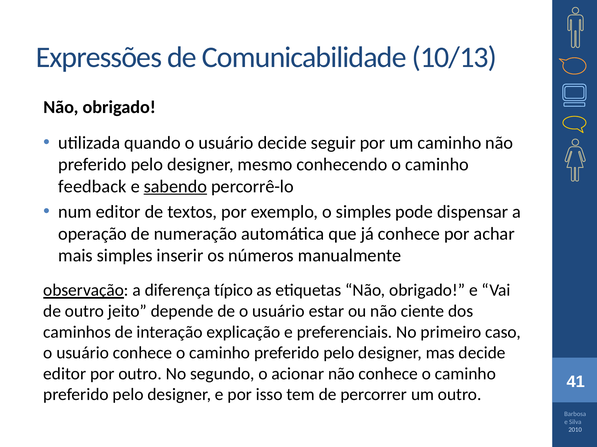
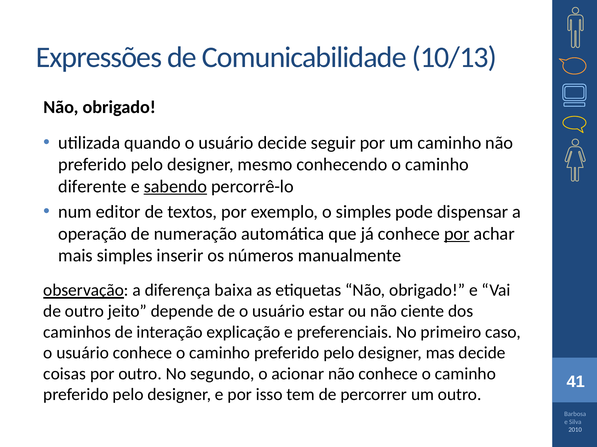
feedback: feedback -> diferente (92, 187)
por underline: none -> present (457, 234)
típico: típico -> baixa (233, 291)
editor: editor -> coisas (65, 374)
